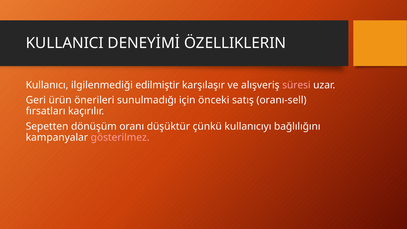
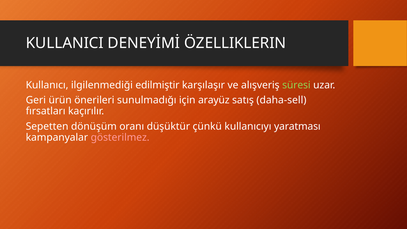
süresi colour: pink -> light green (296, 85)
önceki: önceki -> arayüz (214, 100)
oranı-sell: oranı-sell -> daha-sell (281, 100)
bağlılığını: bağlılığını -> yaratması (297, 126)
